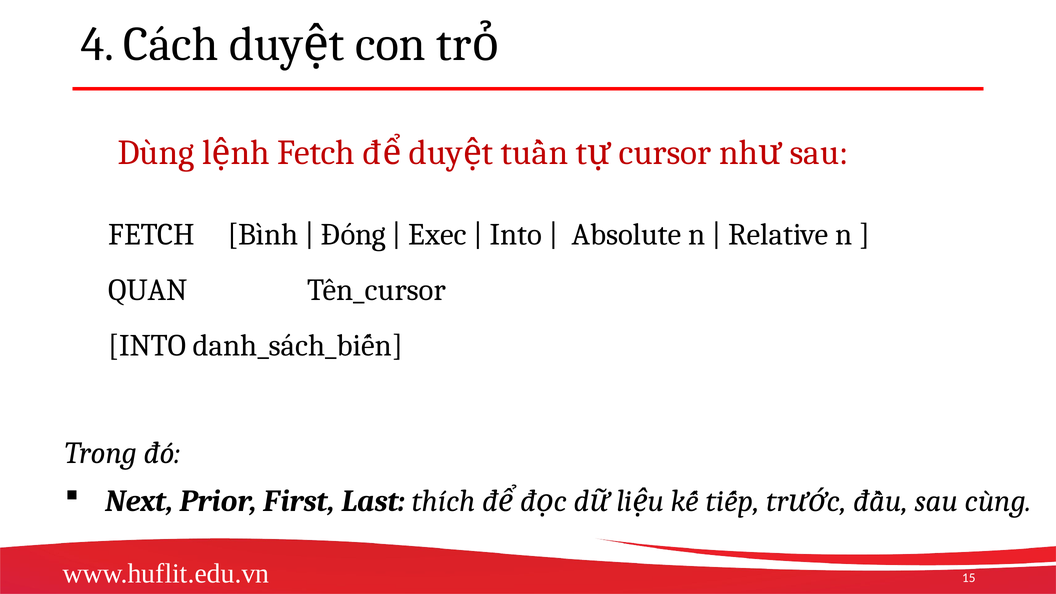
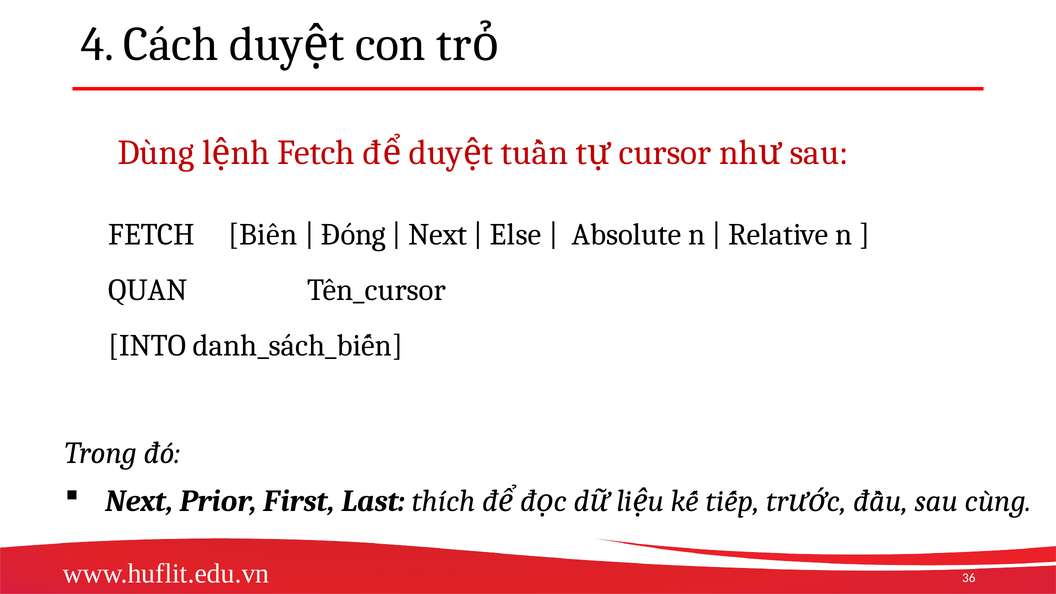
Bình: Bình -> Biến (263, 235)
Exec: Exec -> Next (438, 235)
Into: Into -> Else (516, 235)
15: 15 -> 36 (969, 578)
